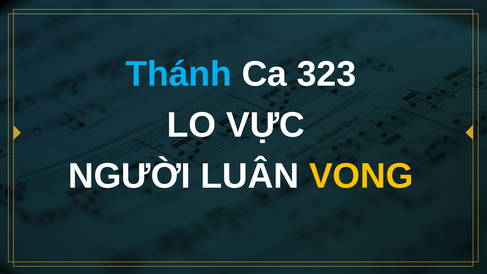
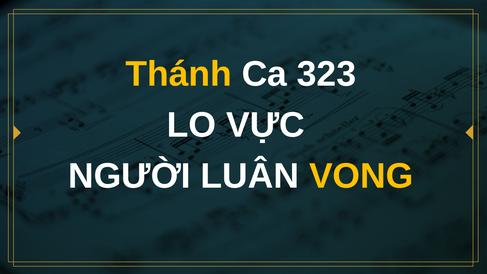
Thánh colour: light blue -> yellow (179, 74)
